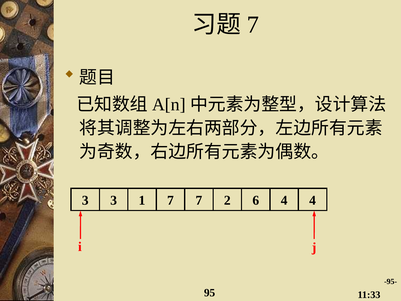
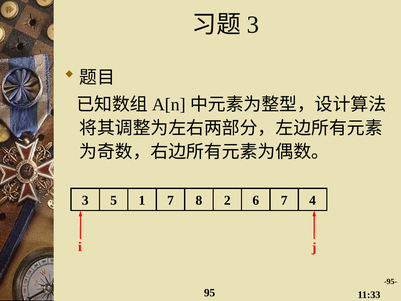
7: 7 -> 3 (253, 25)
3 3: 3 -> 5 (114, 200)
7 7: 7 -> 8 (199, 200)
6 4: 4 -> 7 (284, 200)
